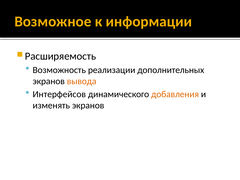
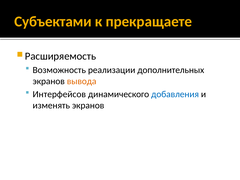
Возможное: Возможное -> Субъектами (53, 22)
информации: информации -> прекращаете (149, 22)
добавления colour: orange -> blue (175, 94)
